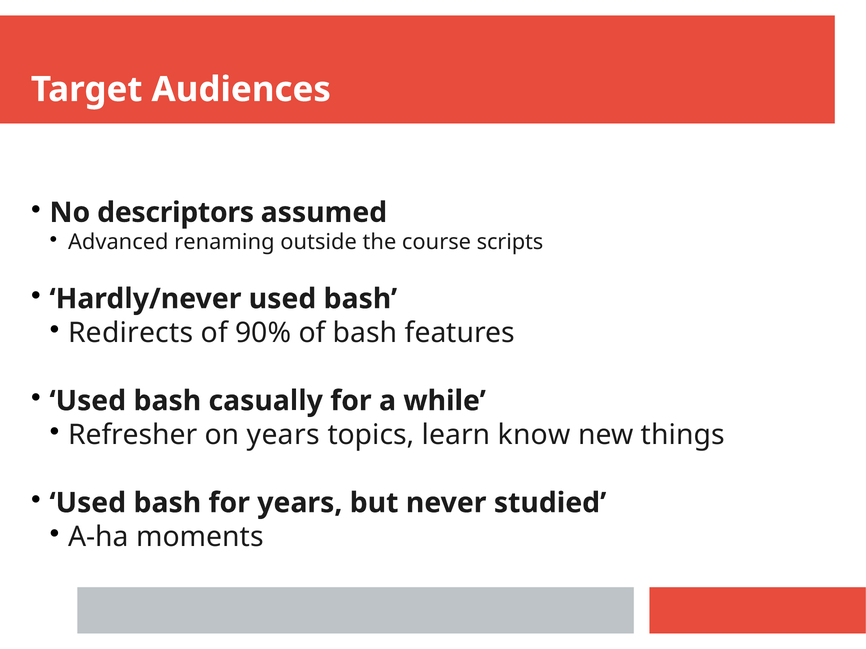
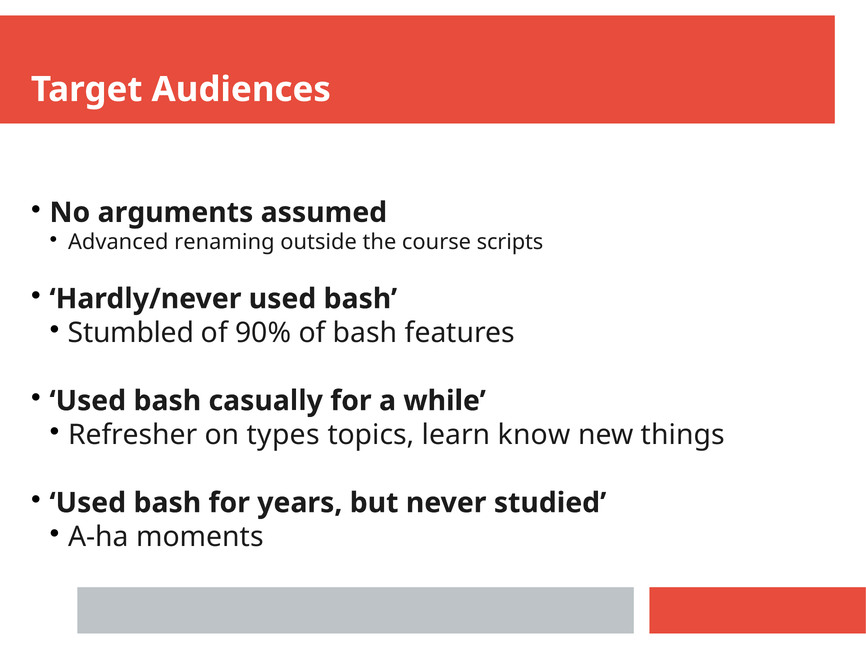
descriptors: descriptors -> arguments (175, 213)
Redirects: Redirects -> Stumbled (131, 333)
on years: years -> types (283, 435)
